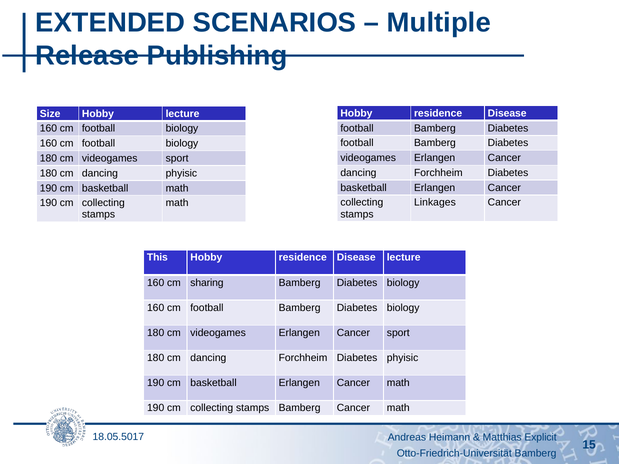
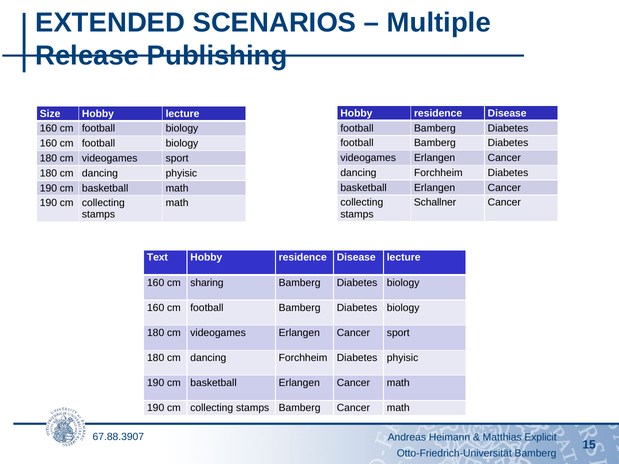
Linkages: Linkages -> Schallner (435, 203)
This: This -> Text (157, 258)
18.05.5017: 18.05.5017 -> 67.88.3907 (118, 437)
